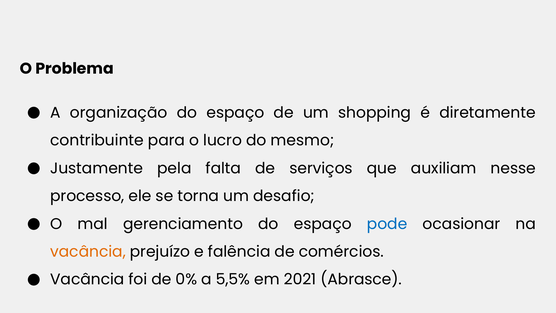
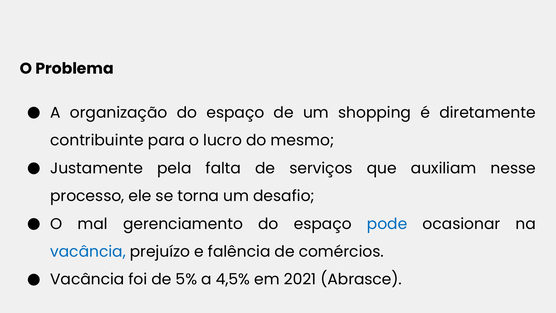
vacância colour: orange -> blue (88, 252)
0%: 0% -> 5% (186, 279)
5,5%: 5,5% -> 4,5% (233, 279)
